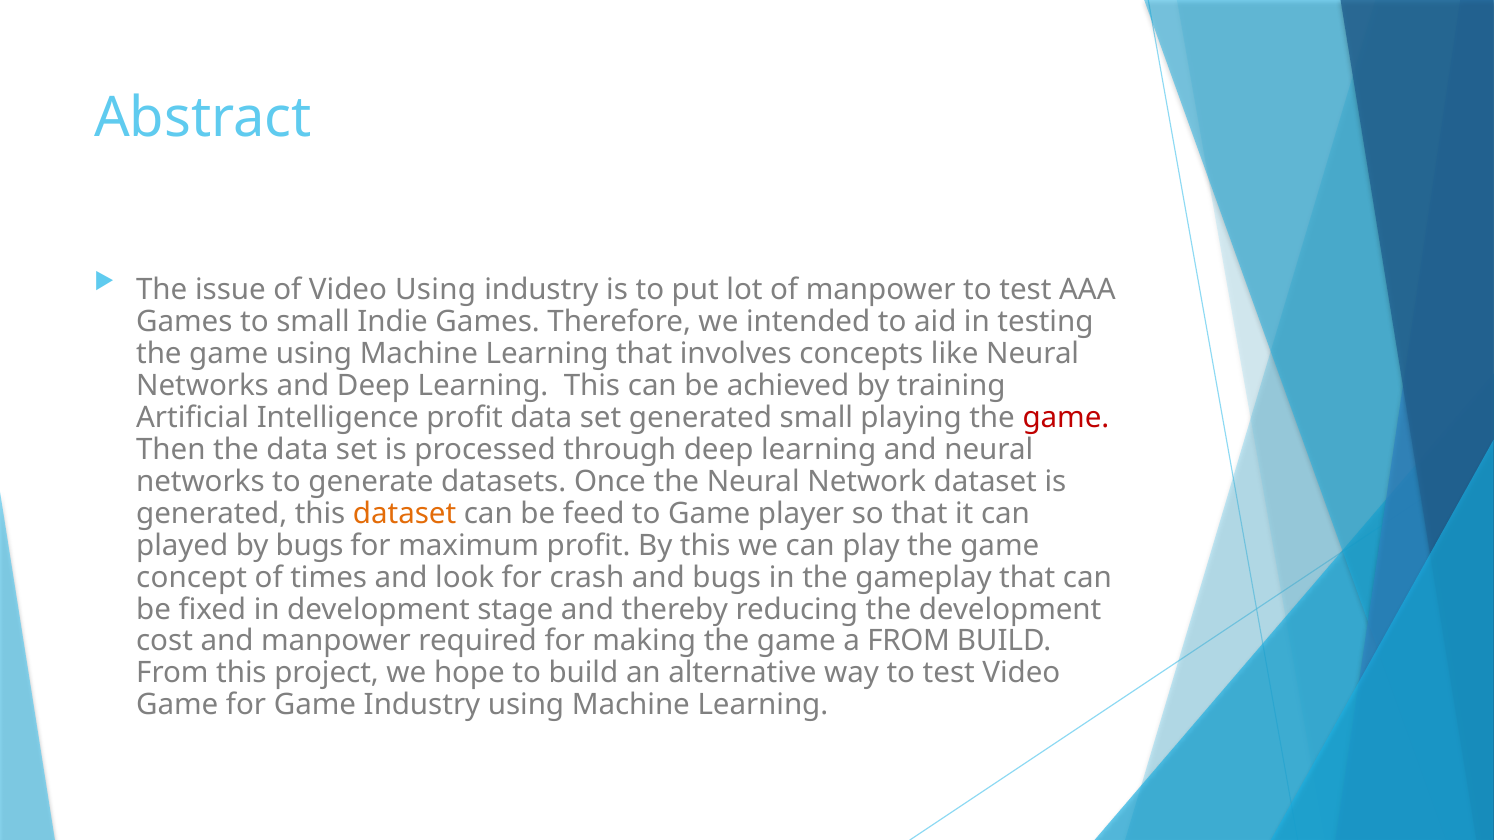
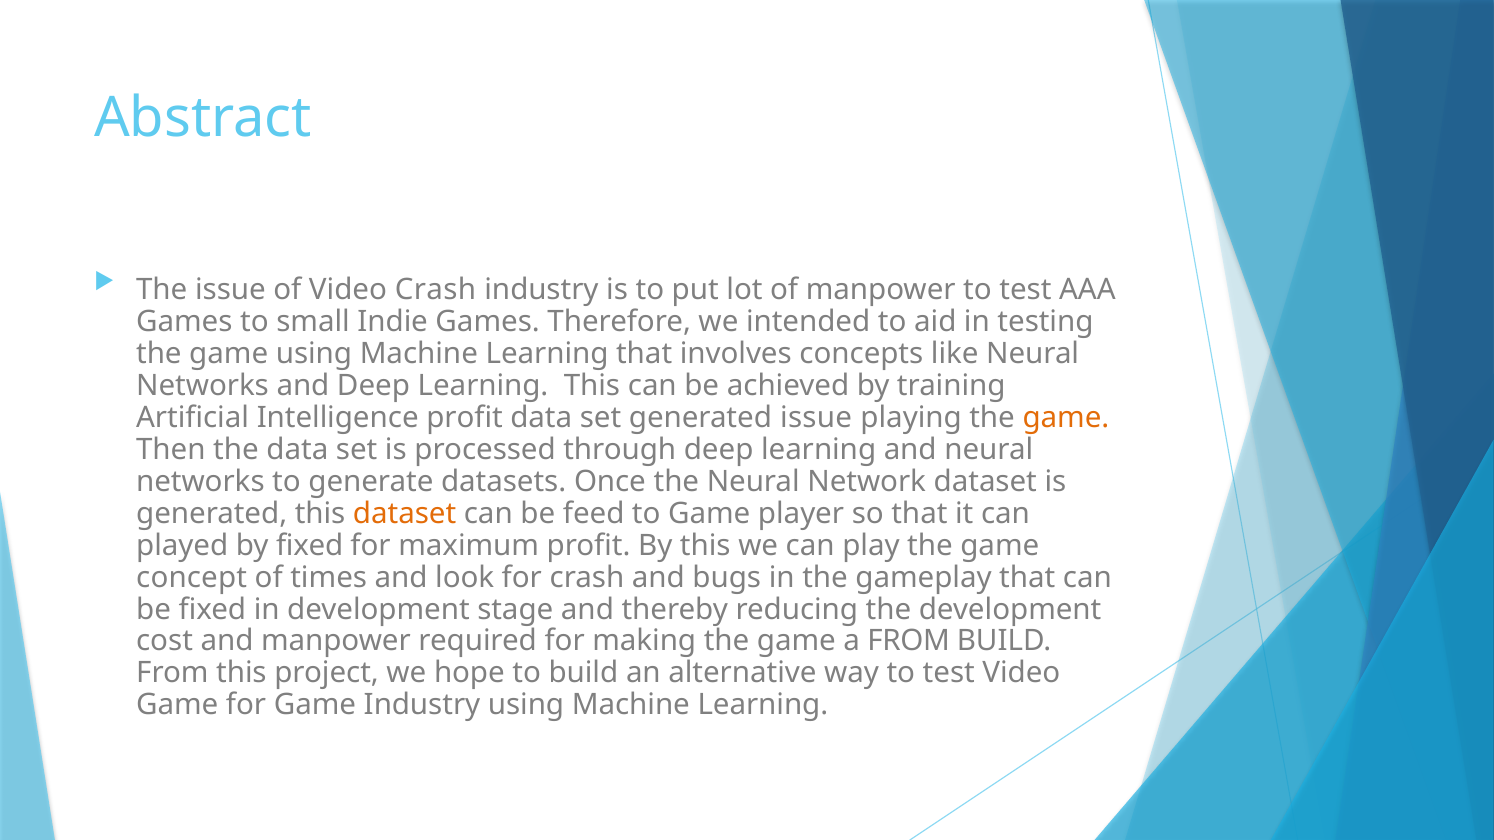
Video Using: Using -> Crash (436, 290)
generated small: small -> issue (816, 418)
game colour: red -> orange (1066, 418)
by bugs: bugs -> fixed (310, 546)
